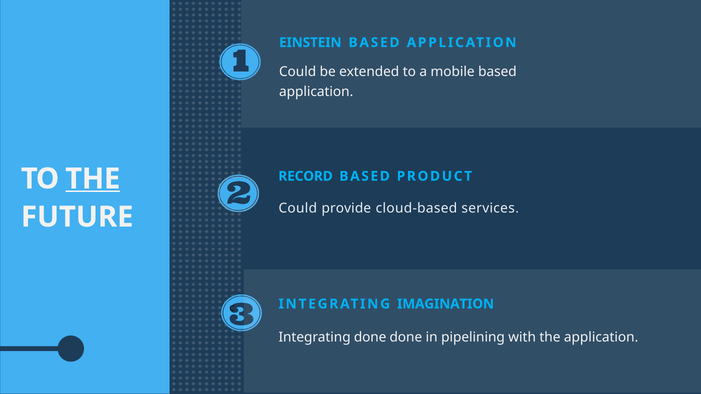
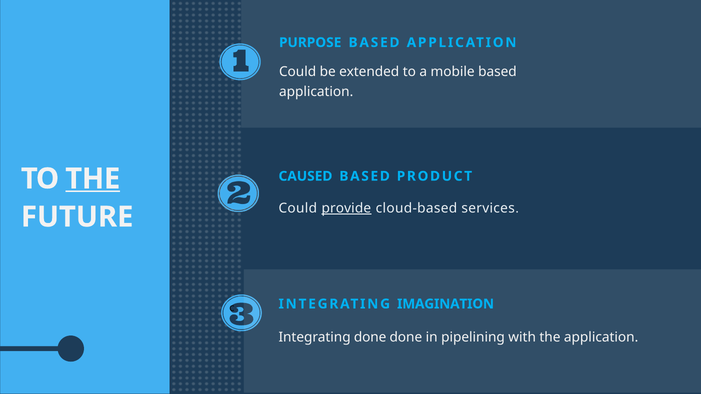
EINSTEIN: EINSTEIN -> PURPOSE (310, 43)
RECORD: RECORD -> CAUSED (305, 176)
provide underline: none -> present (346, 208)
